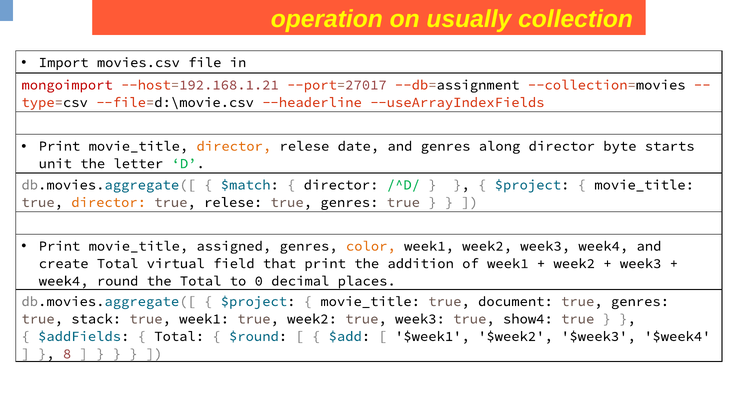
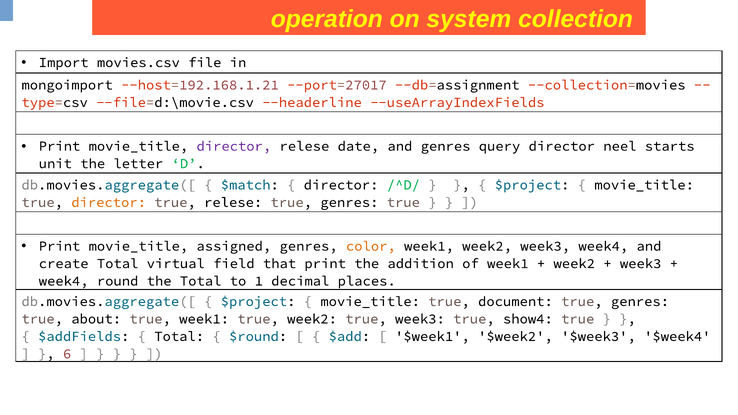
usually: usually -> system (469, 19)
mongoimport colour: red -> black (67, 85)
director colour: orange -> purple (234, 146)
along: along -> query (500, 146)
byte: byte -> neel (620, 146)
0: 0 -> 1 (259, 281)
stack: stack -> about (96, 319)
8: 8 -> 6 (67, 354)
